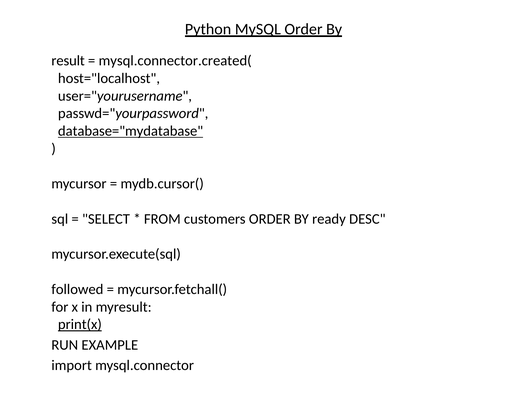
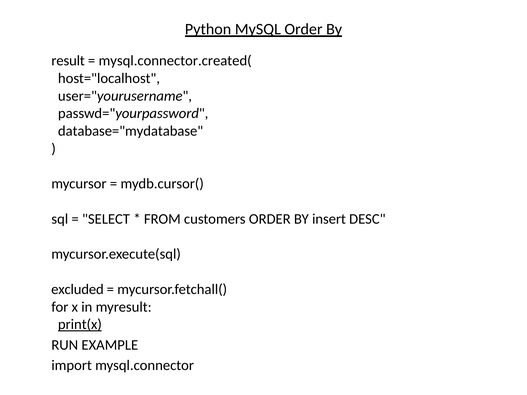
database="mydatabase underline: present -> none (131, 131)
ready: ready -> insert (329, 219)
followed: followed -> excluded (77, 289)
